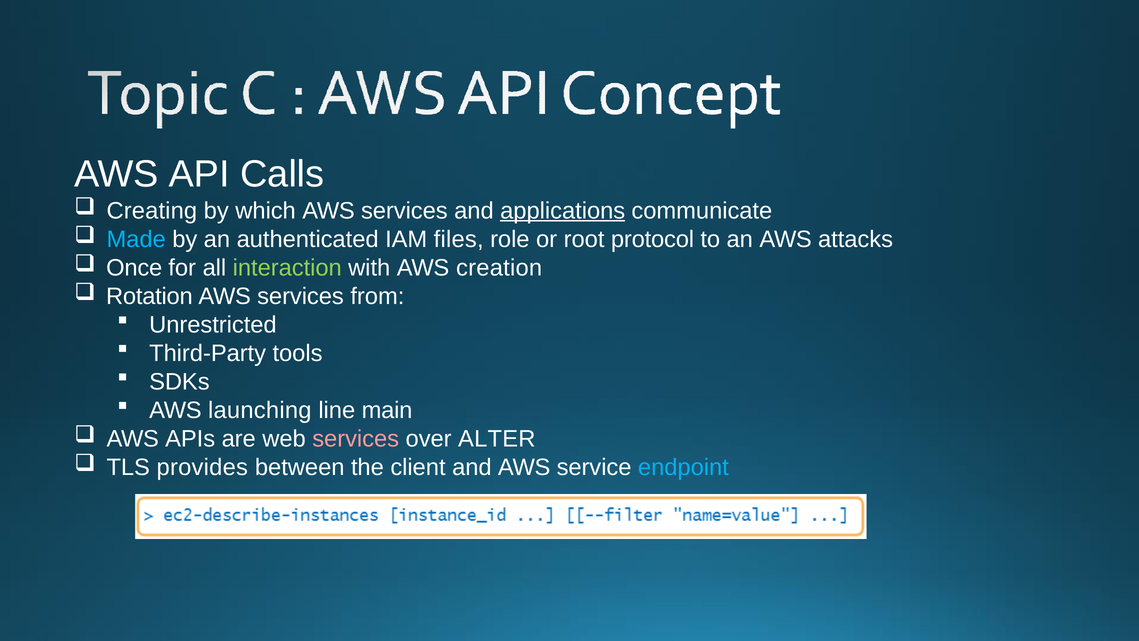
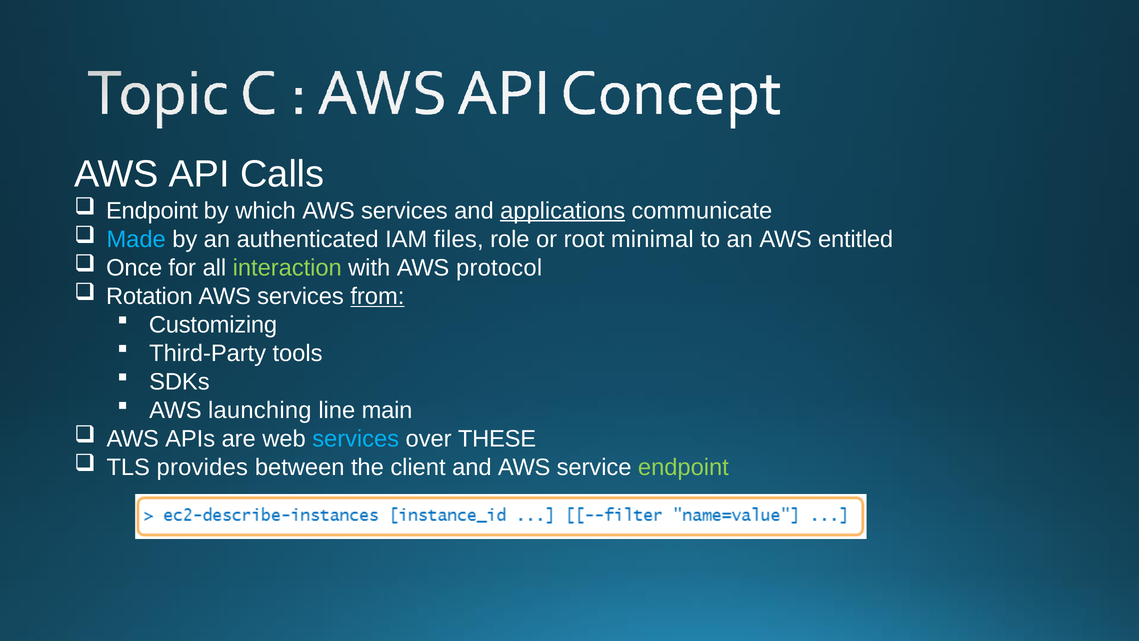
Creating: Creating -> Endpoint (152, 211)
protocol: protocol -> minimal (652, 239)
attacks: attacks -> entitled (856, 239)
creation: creation -> protocol (499, 268)
from underline: none -> present (377, 296)
Unrestricted: Unrestricted -> Customizing (213, 325)
services colour: pink -> light blue (356, 439)
ALTER: ALTER -> THESE (497, 439)
endpoint colour: light blue -> light green (683, 467)
